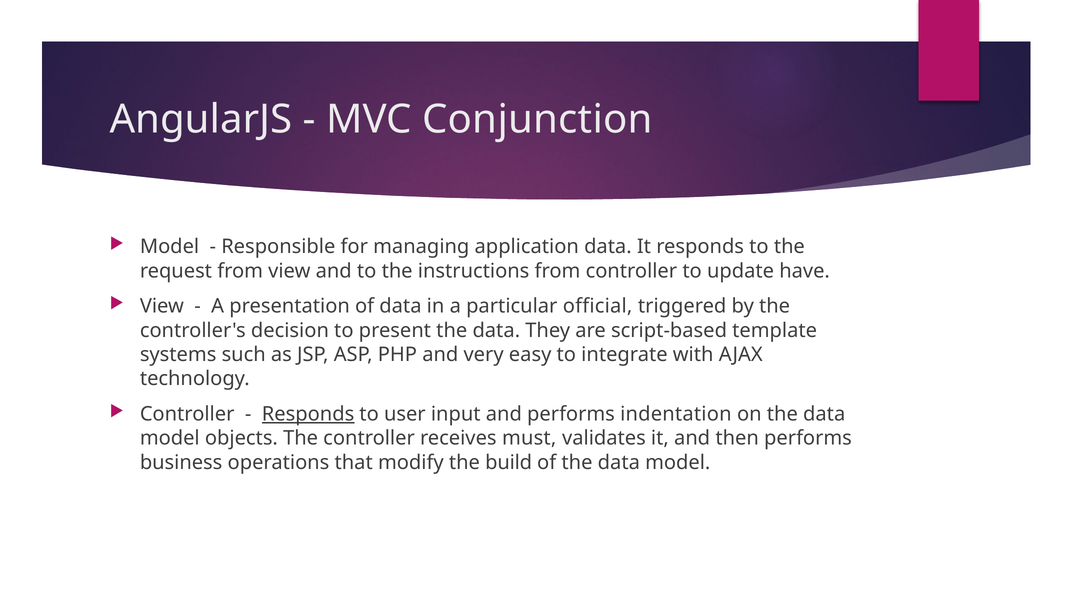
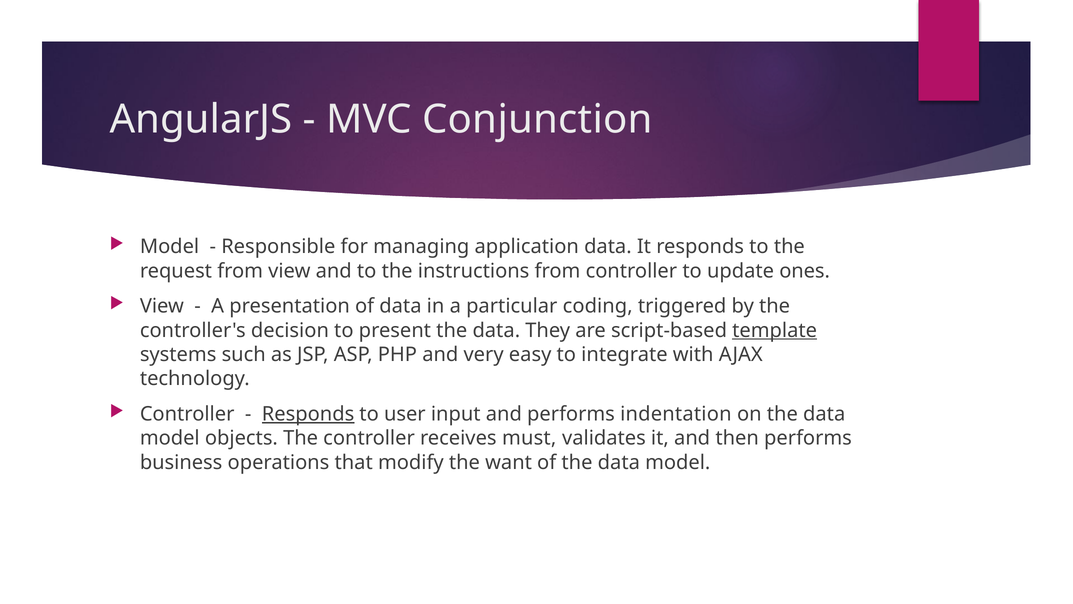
have: have -> ones (805, 271)
official: official -> coding (598, 306)
template underline: none -> present (775, 330)
build: build -> want (509, 462)
